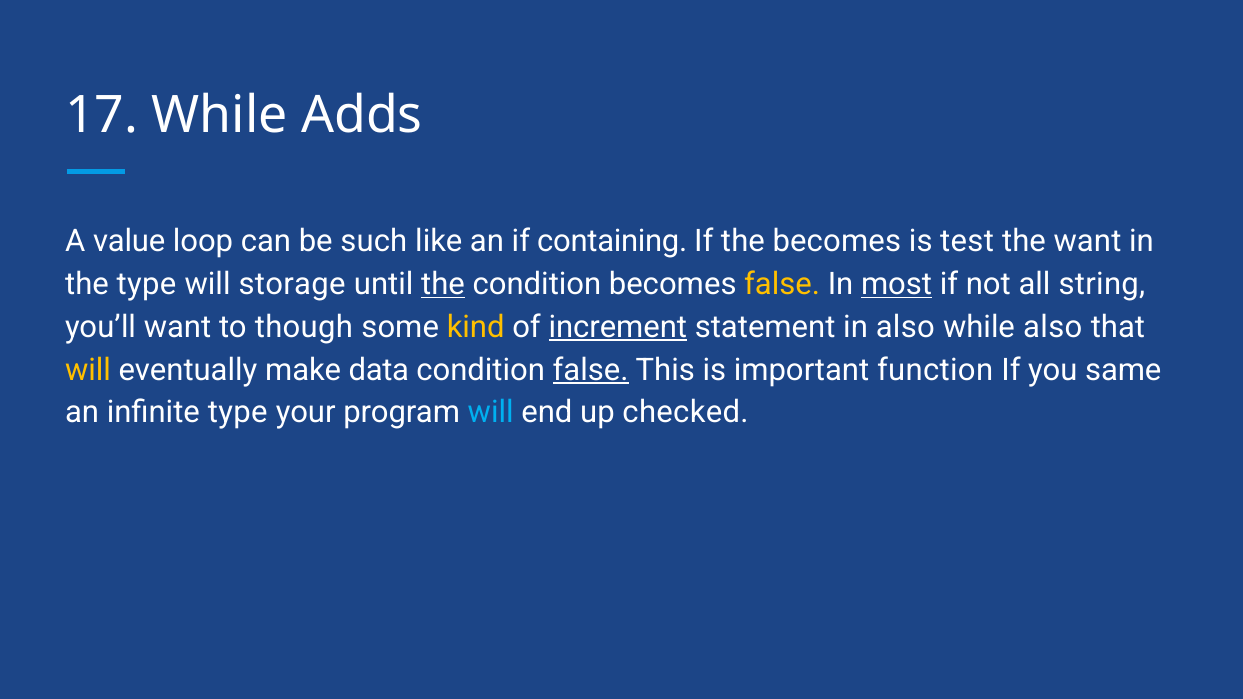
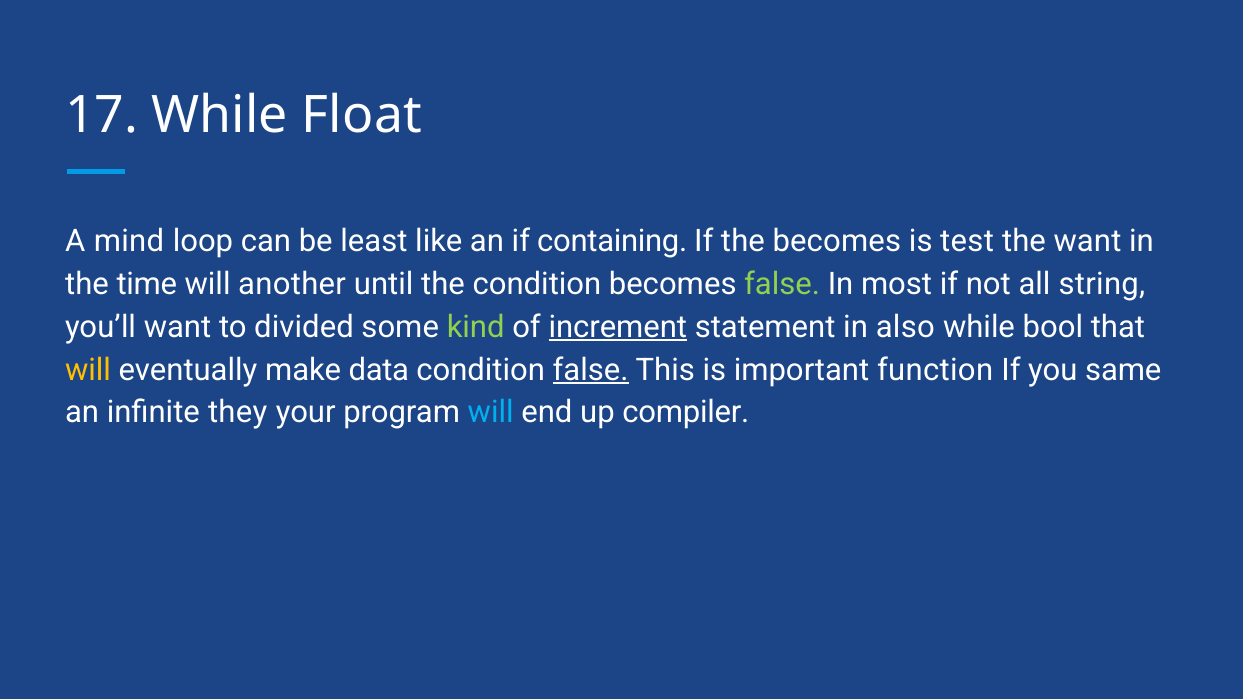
Adds: Adds -> Float (362, 116)
value: value -> mind (129, 241)
such: such -> least (374, 241)
the type: type -> time (147, 284)
storage: storage -> another (292, 284)
the underline: present -> none (443, 284)
false colour: yellow -> light green (782, 284)
most underline: present -> none (897, 284)
though: though -> divided (304, 327)
kind colour: yellow -> light green (476, 327)
while also: also -> bool (1053, 327)
infinite type: type -> they (238, 413)
checked: checked -> compiler (686, 413)
